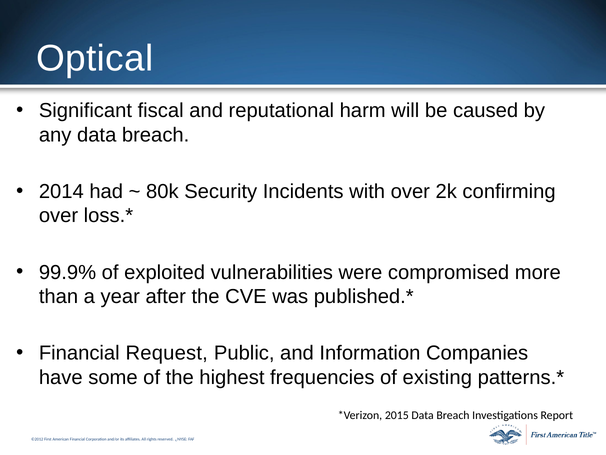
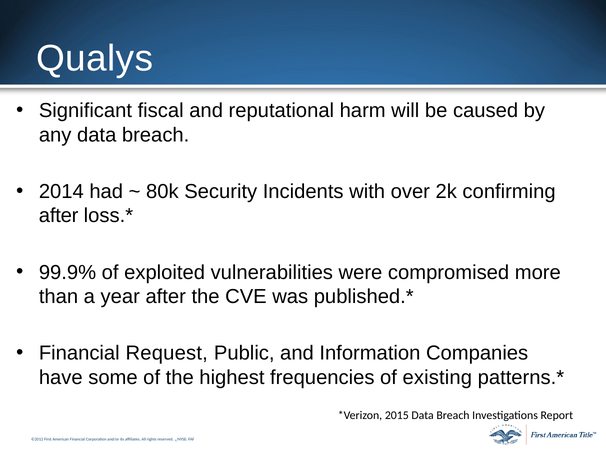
Optical: Optical -> Qualys (95, 59)
over: over -> after (59, 216)
